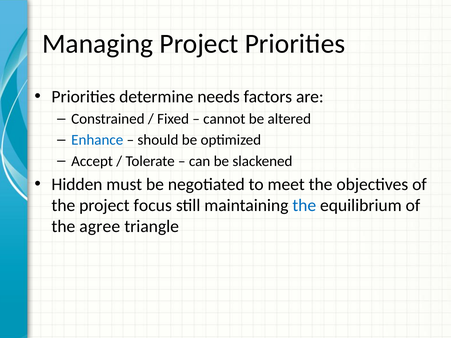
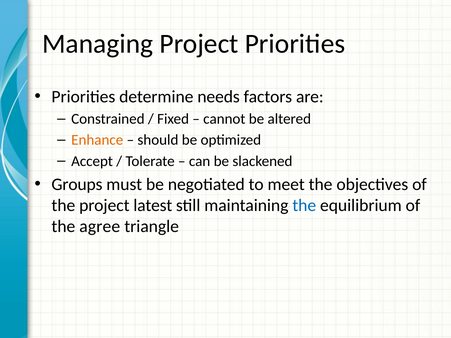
Enhance colour: blue -> orange (97, 140)
Hidden: Hidden -> Groups (77, 184)
focus: focus -> latest (153, 205)
